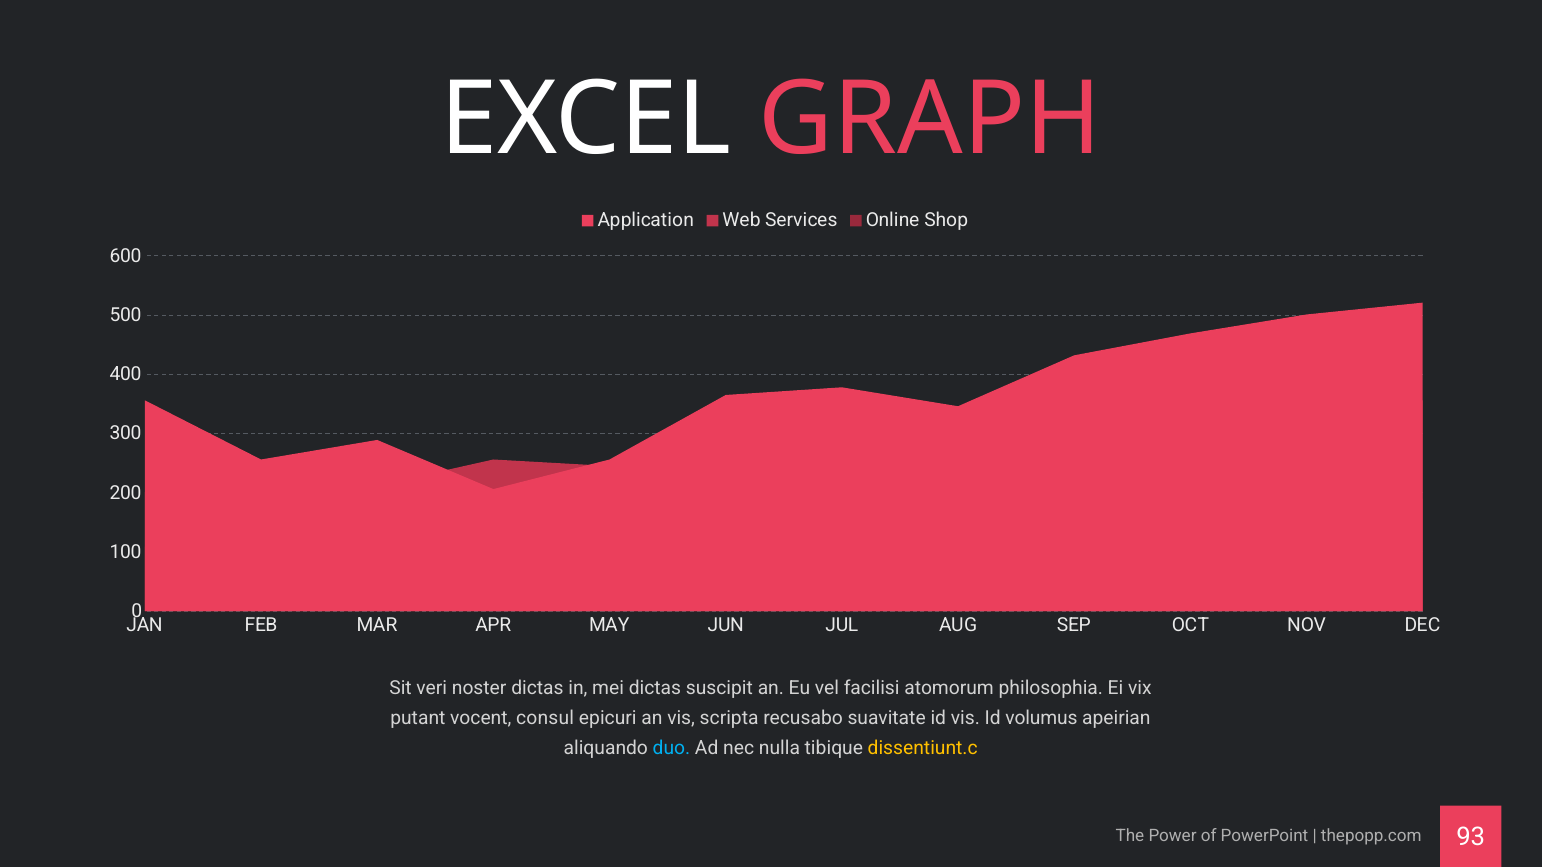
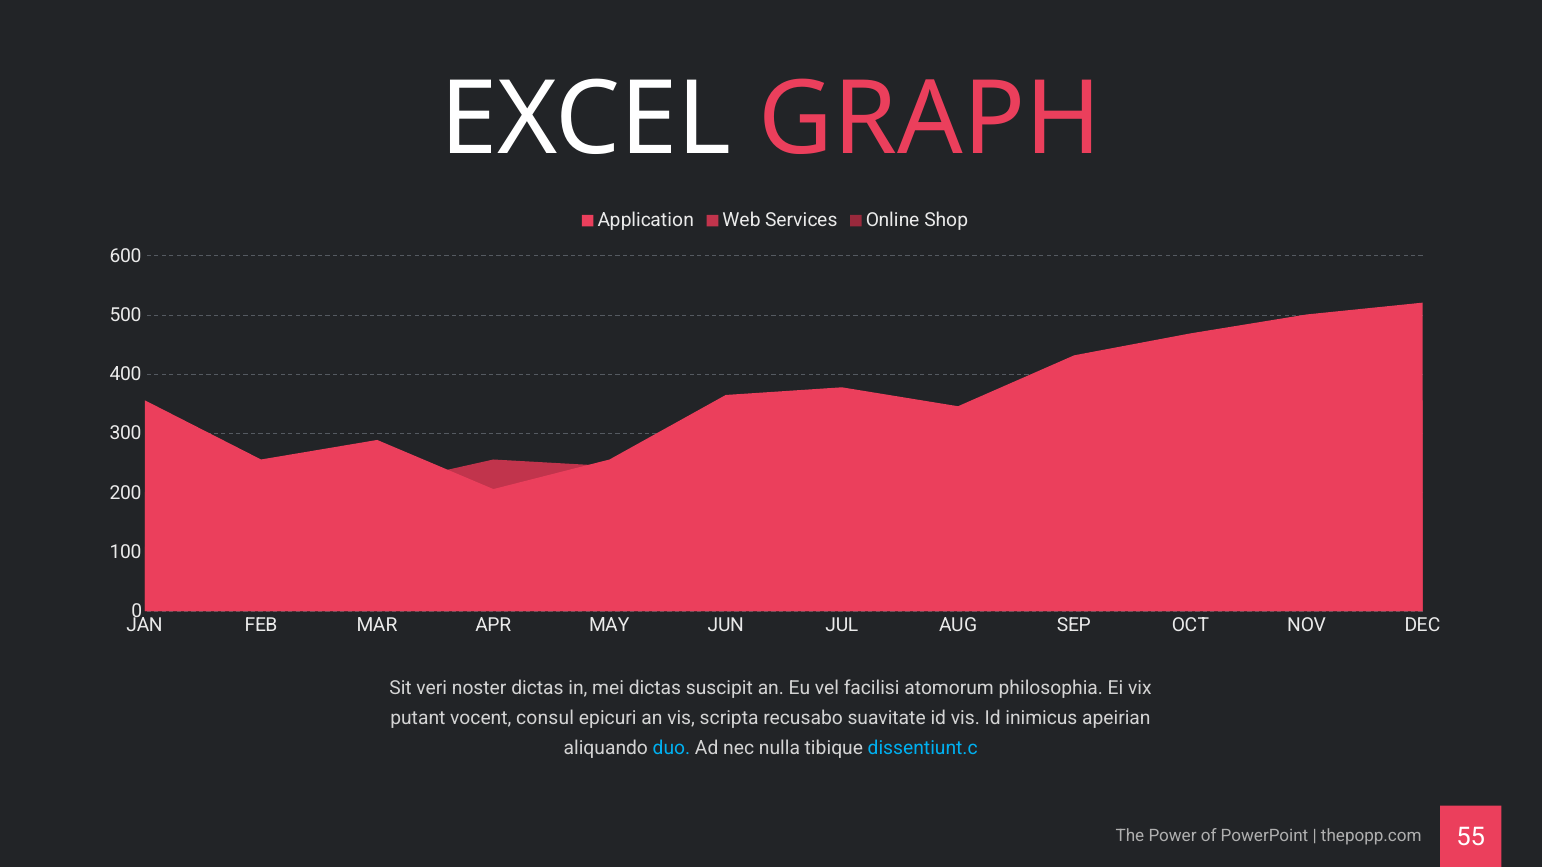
volumus: volumus -> inimicus (1041, 719)
dissentiunt.c colour: yellow -> light blue (923, 749)
93: 93 -> 55 (1471, 837)
